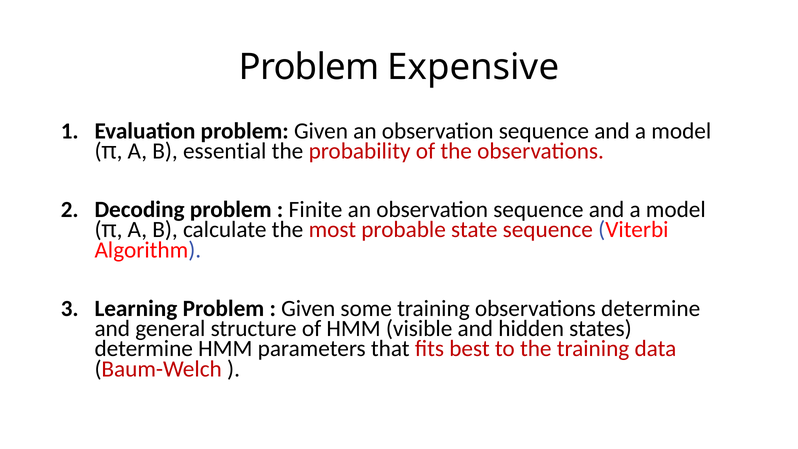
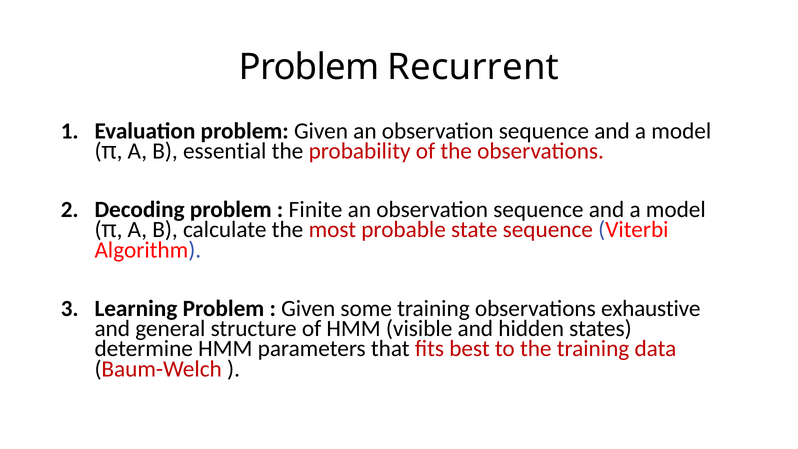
Expensive: Expensive -> Recurrent (473, 67)
observations determine: determine -> exhaustive (651, 308)
